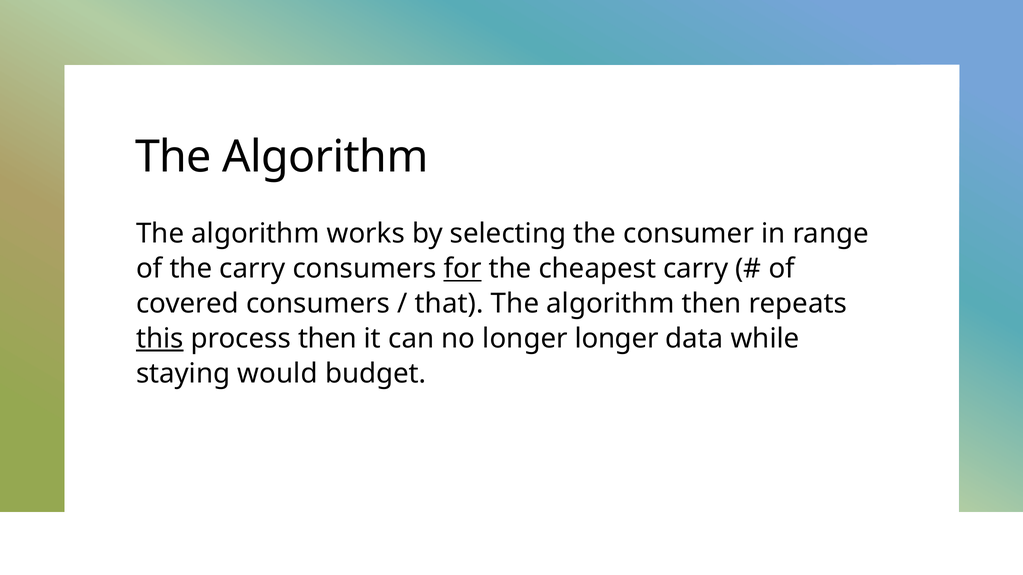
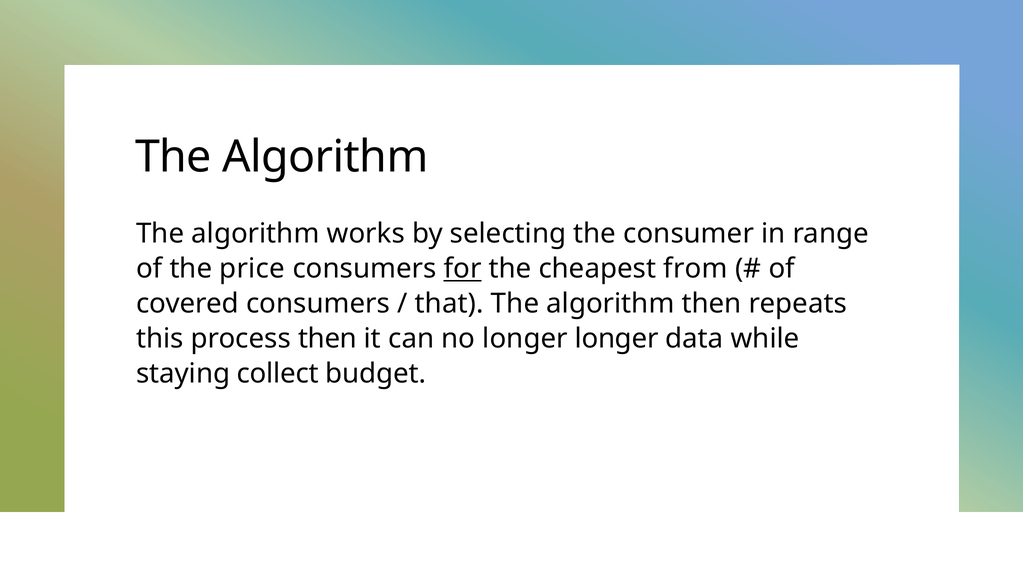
the carry: carry -> price (252, 269)
cheapest carry: carry -> from (695, 269)
this underline: present -> none (160, 339)
would: would -> collect (278, 374)
